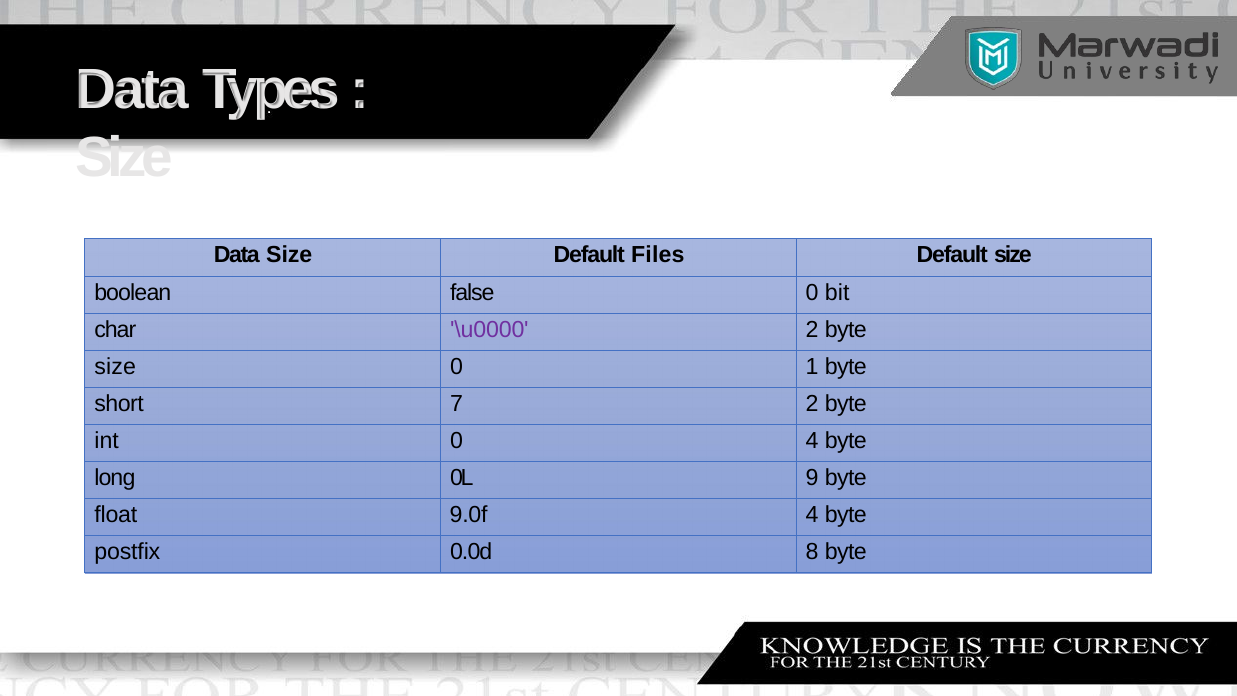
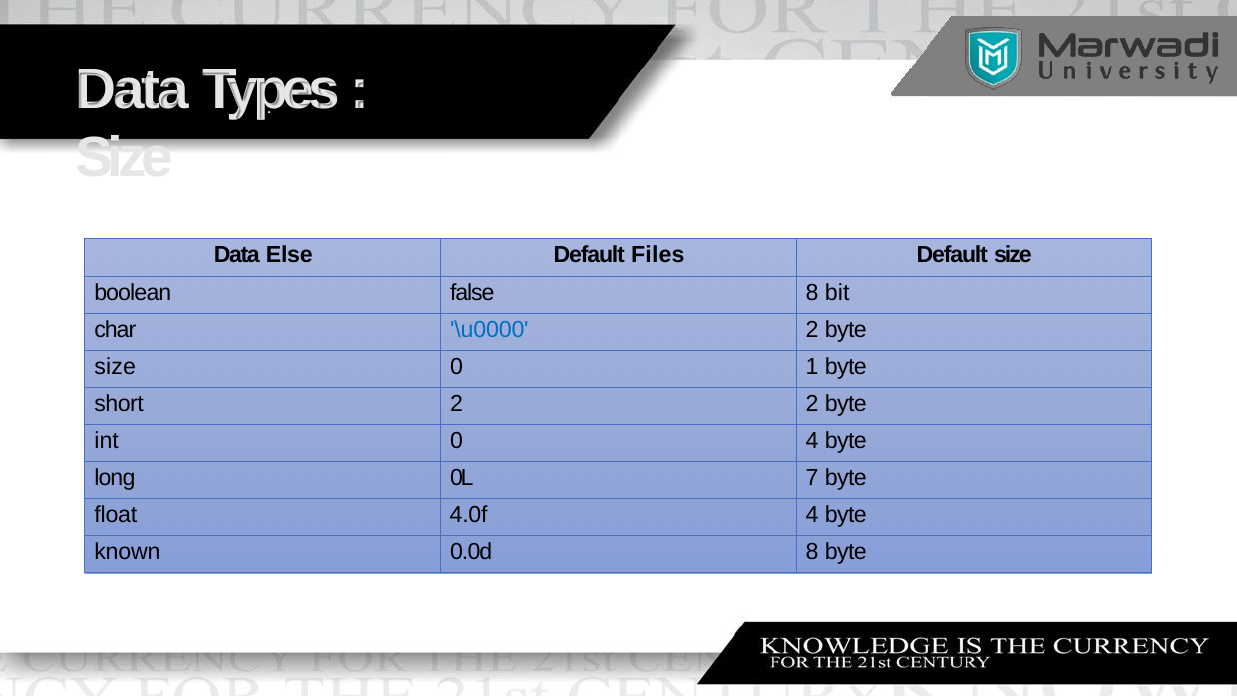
Data Size: Size -> Else (289, 255)
false 0: 0 -> 8 (812, 292)
\u0000 colour: purple -> blue (489, 329)
short 7: 7 -> 2 (457, 404)
9: 9 -> 7 (812, 478)
9.0f: 9.0f -> 4.0f (469, 515)
postfix: postfix -> known (127, 552)
